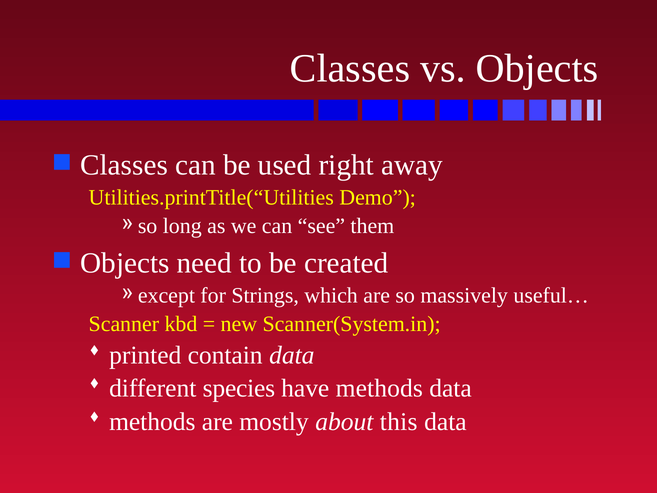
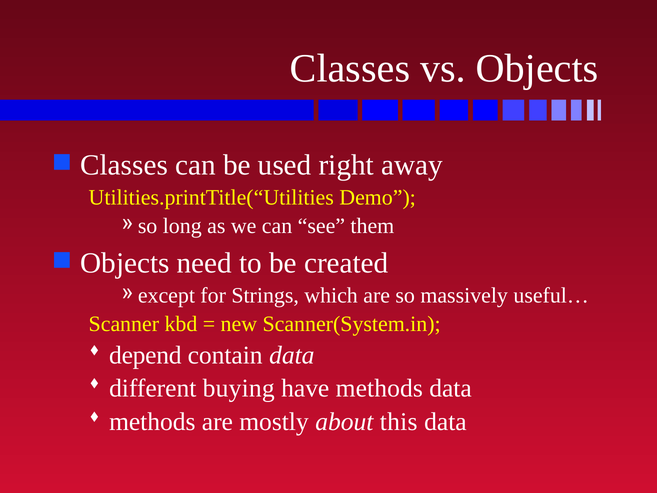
printed: printed -> depend (145, 355)
species: species -> buying (239, 388)
